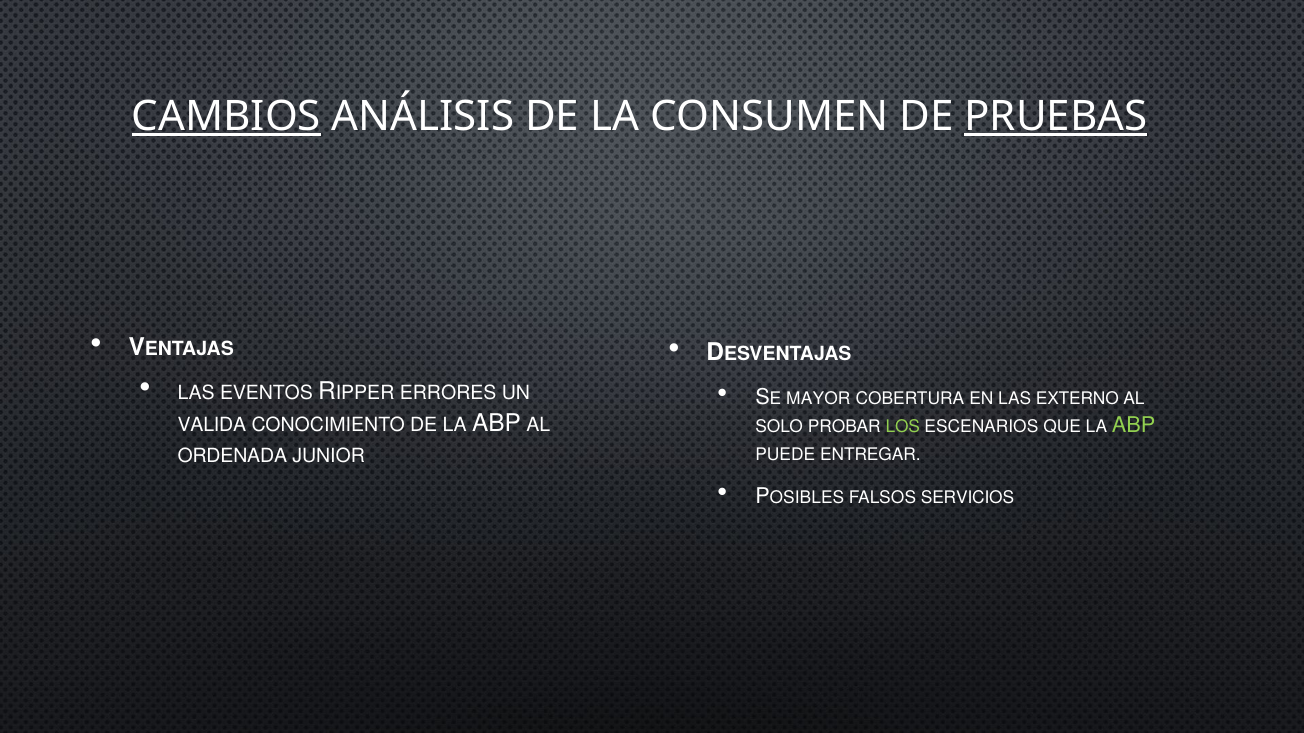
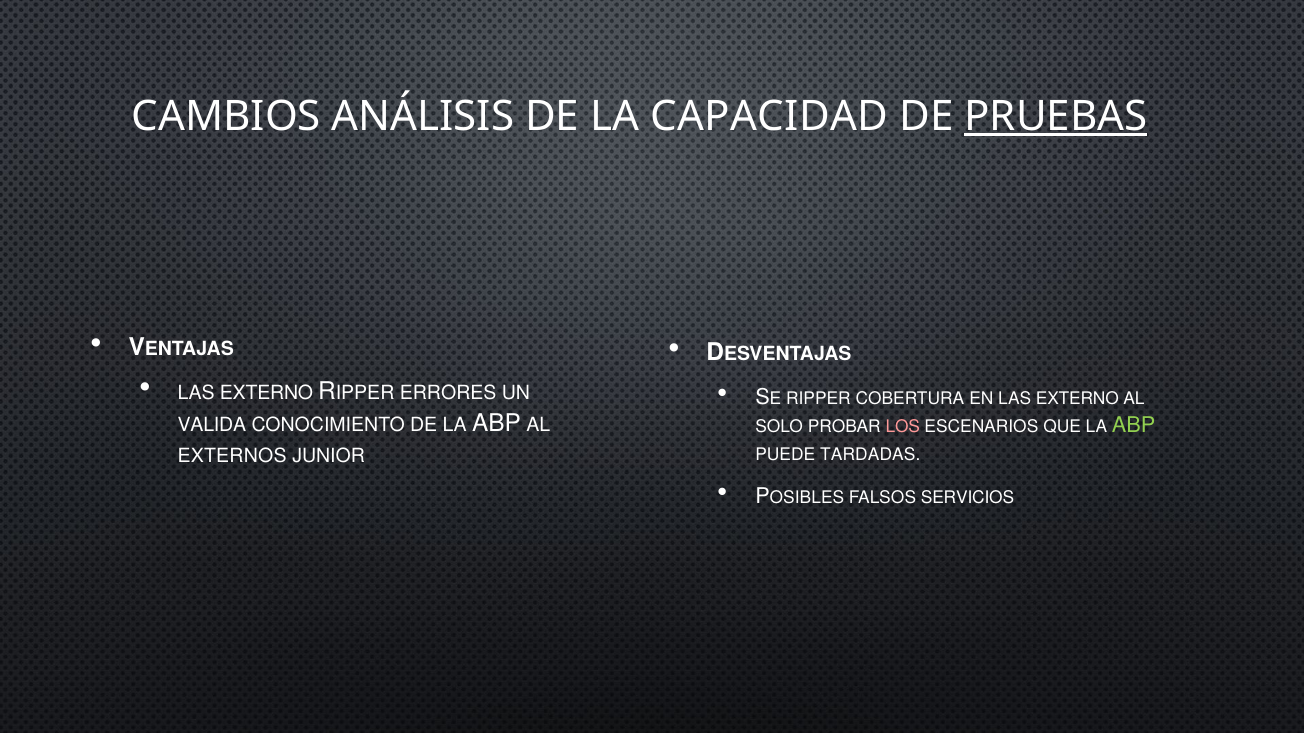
CAMBIOS underline: present -> none (226, 116)
CONSUMEN: CONSUMEN -> CAPACIDAD (769, 116)
EVENTOS: EVENTOS -> EXTERNO (267, 394)
MAYOR: MAYOR -> RIPPER (818, 399)
LOS colour: light green -> pink (903, 427)
ENTREGAR: ENTREGAR -> TARDADAS (870, 455)
ORDENADA: ORDENADA -> EXTERNOS (232, 456)
